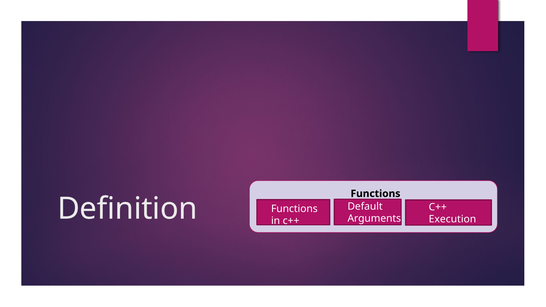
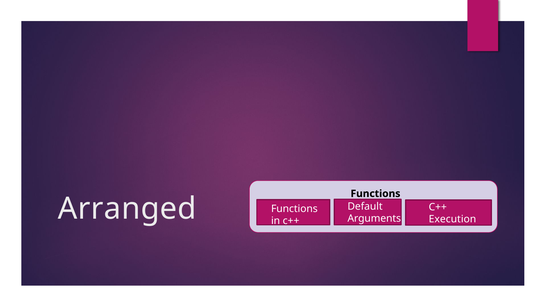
Definition: Definition -> Arranged (127, 209)
